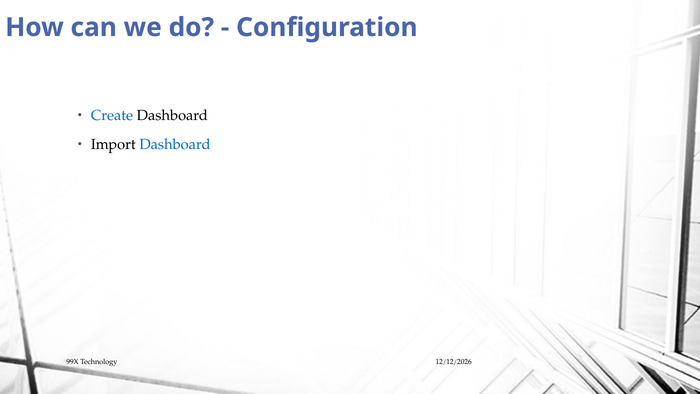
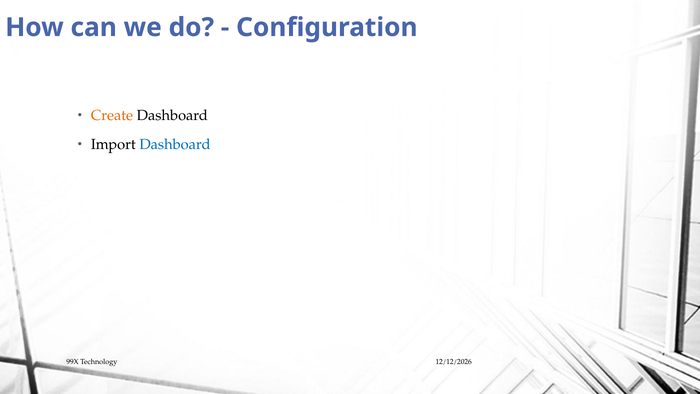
Create colour: blue -> orange (112, 115)
